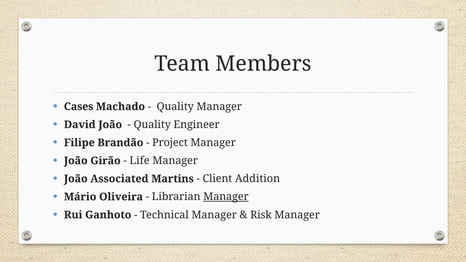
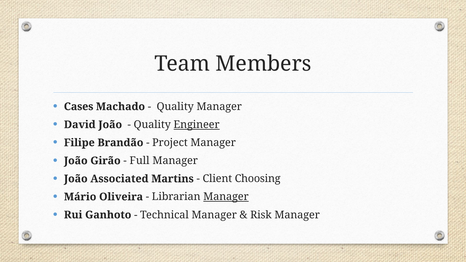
Engineer underline: none -> present (197, 125)
Life: Life -> Full (140, 161)
Addition: Addition -> Choosing (258, 179)
